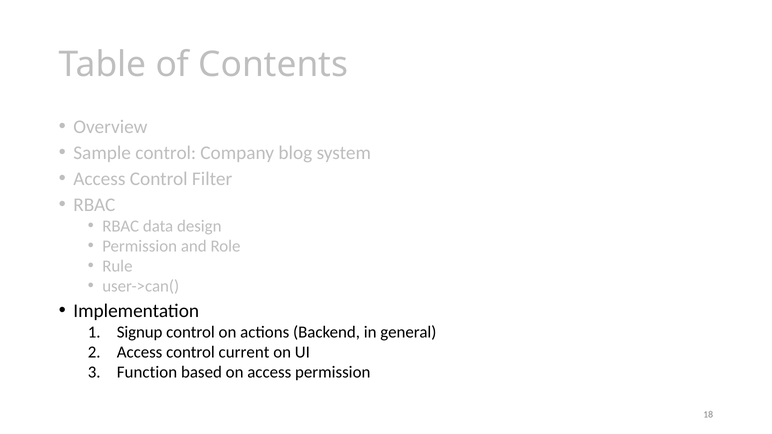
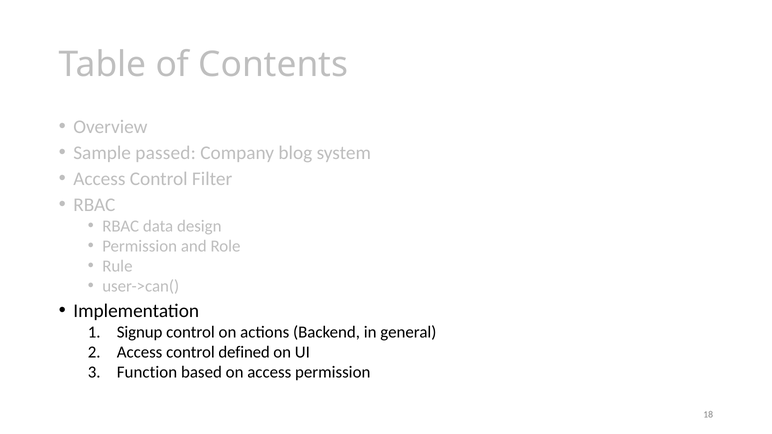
Sample control: control -> passed (166, 153)
current: current -> defined (244, 352)
